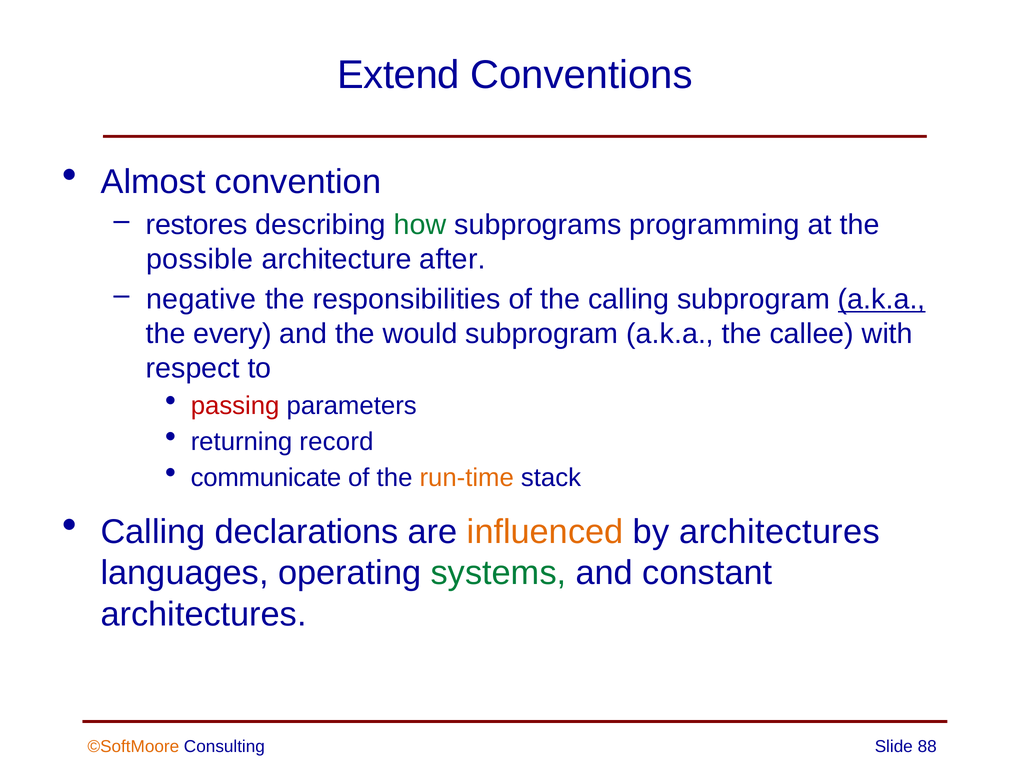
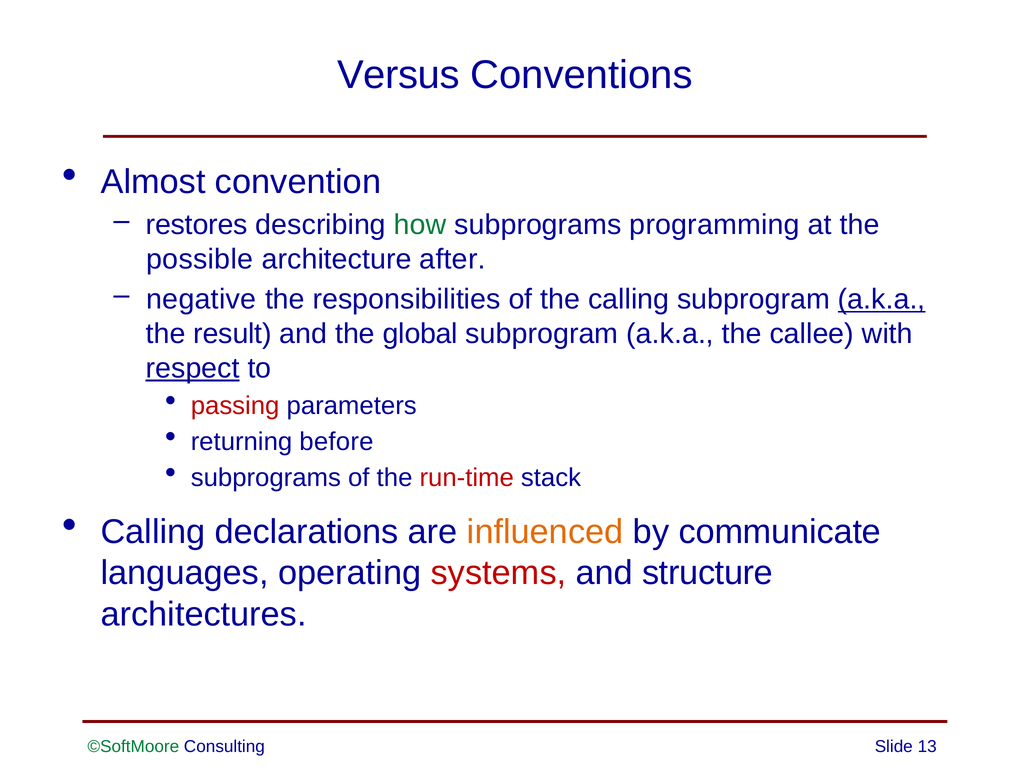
Extend: Extend -> Versus (398, 75)
every: every -> result (232, 334)
would: would -> global (420, 334)
respect underline: none -> present (193, 368)
record: record -> before (336, 442)
communicate: communicate -> subprograms (266, 478)
run-time colour: orange -> red (467, 478)
by architectures: architectures -> communicate (780, 531)
systems colour: green -> red (498, 573)
constant: constant -> structure (708, 573)
©SoftMoore colour: orange -> green (133, 746)
88: 88 -> 13 (927, 746)
